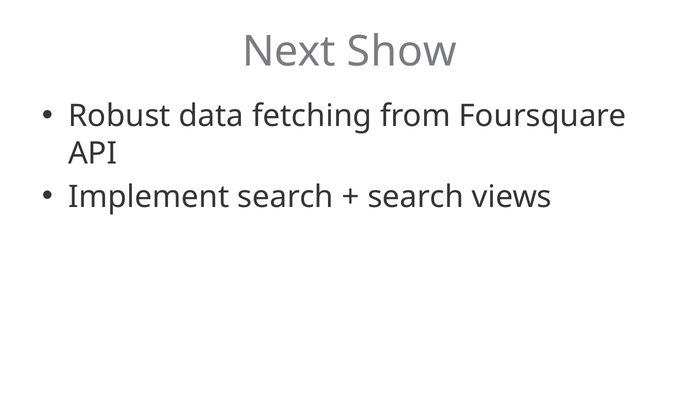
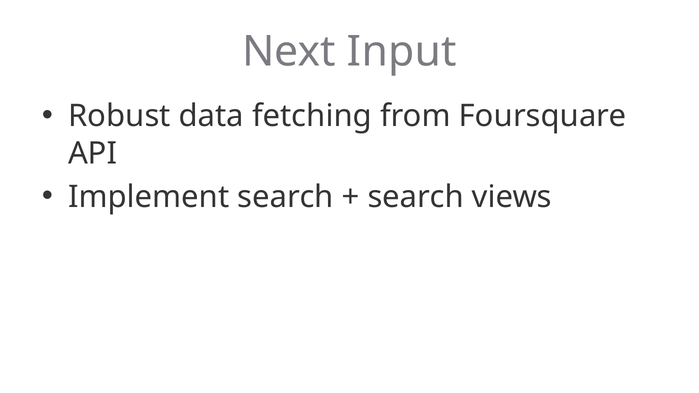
Show: Show -> Input (402, 51)
